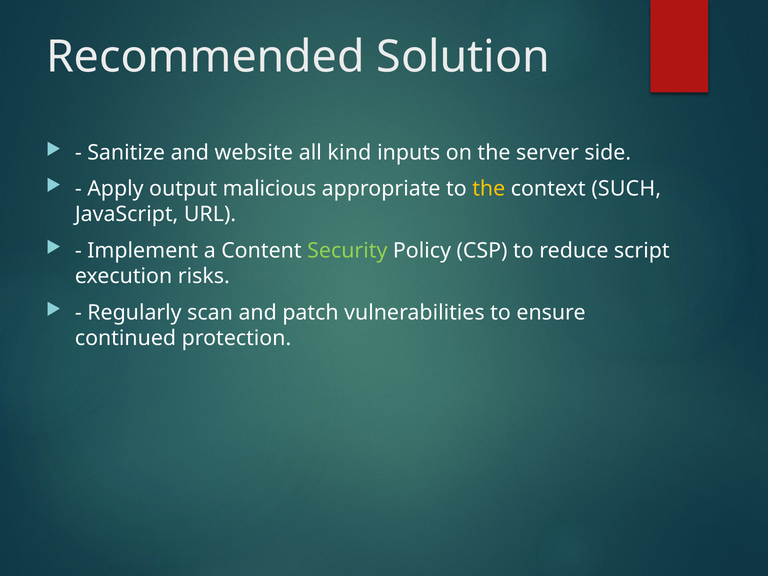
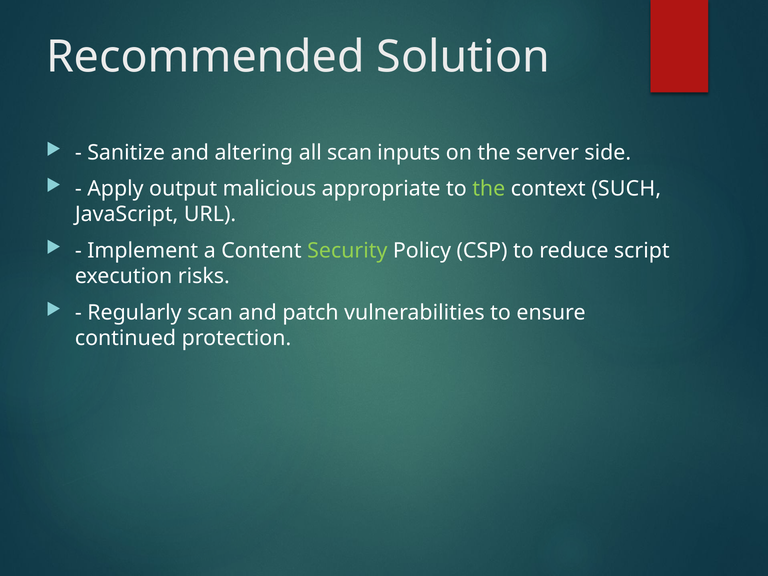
website: website -> altering (254, 153)
all kind: kind -> scan (350, 153)
the colour: yellow -> light green (489, 189)
